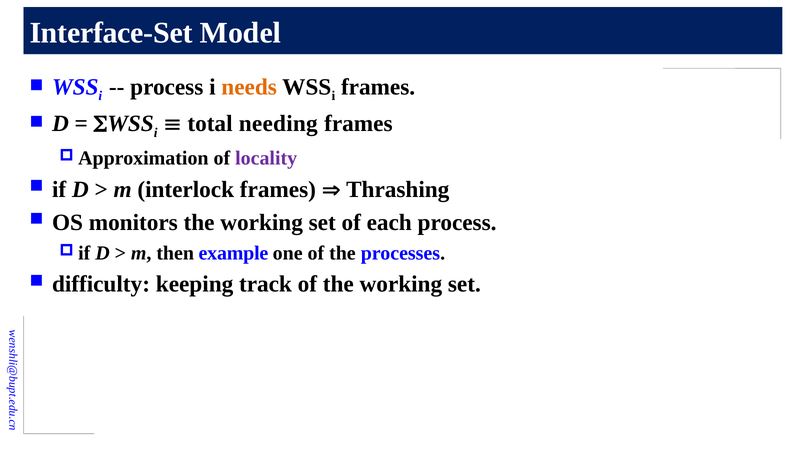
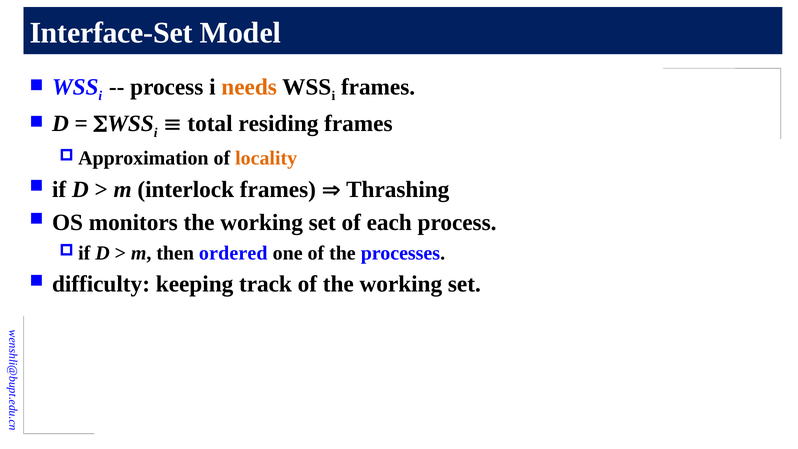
needing: needing -> residing (278, 124)
locality colour: purple -> orange (266, 158)
example: example -> ordered (233, 253)
